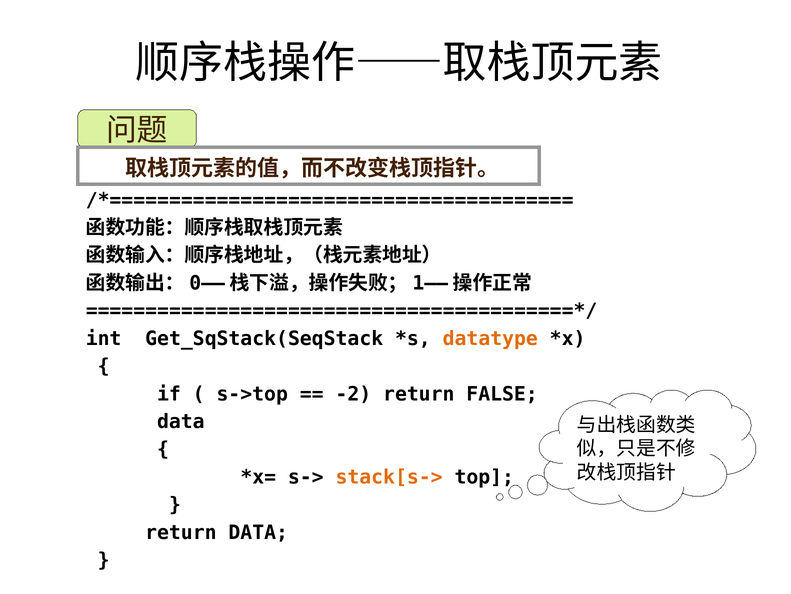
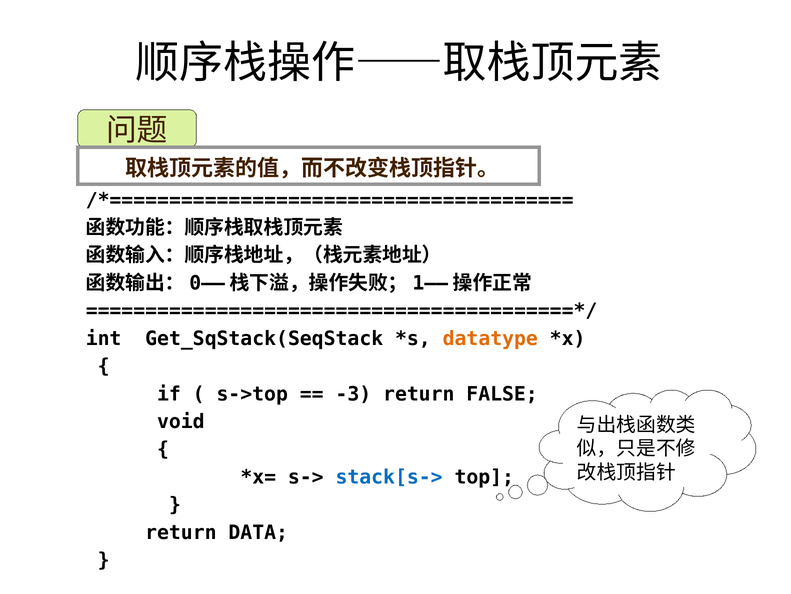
-2: -2 -> -3 (353, 394)
data: data -> void (181, 421)
stack[s-> colour: orange -> blue (389, 477)
